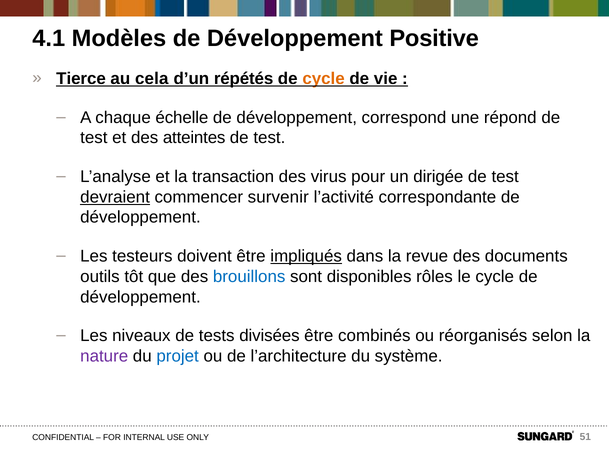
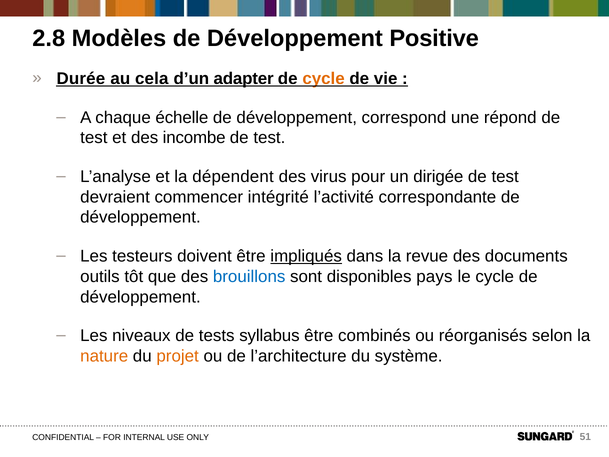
4.1: 4.1 -> 2.8 (49, 39)
Tierce: Tierce -> Durée (81, 78)
répétés: répétés -> adapter (244, 78)
atteintes: atteintes -> incombe (194, 138)
transaction: transaction -> dépendent (233, 177)
devraient underline: present -> none (115, 197)
survenir: survenir -> intégrité (278, 197)
rôles: rôles -> pays (434, 276)
divisées: divisées -> syllabus (269, 336)
nature colour: purple -> orange (104, 356)
projet colour: blue -> orange (178, 356)
